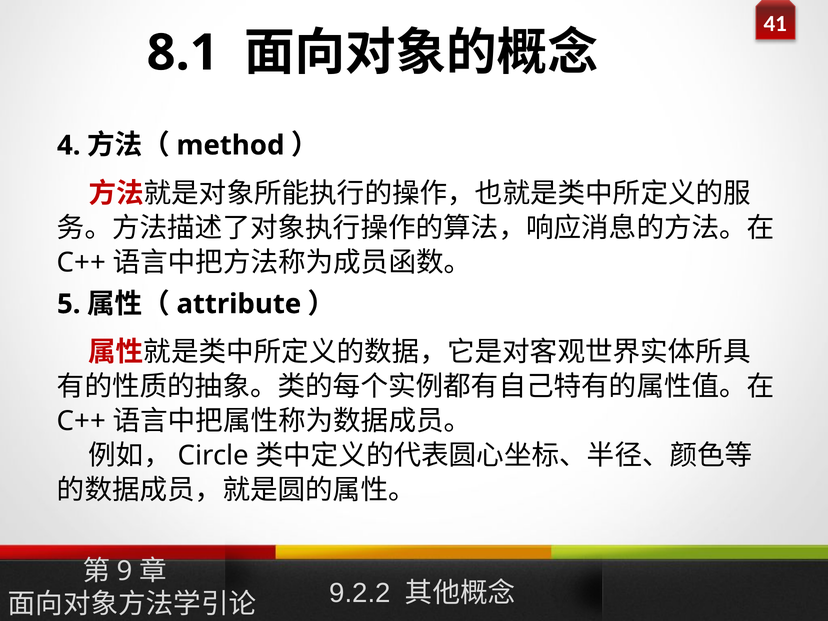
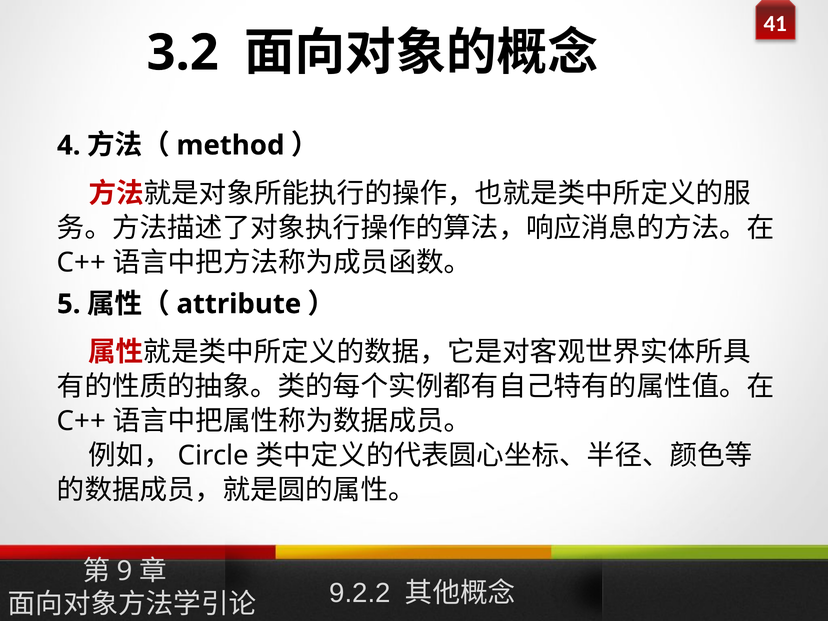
8.1: 8.1 -> 3.2 (183, 53)
